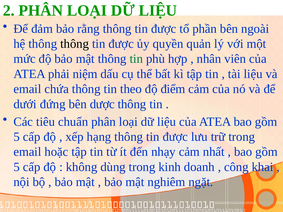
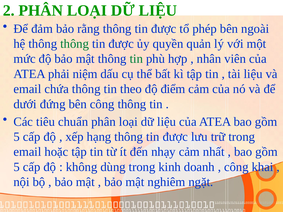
phần: phần -> phép (205, 29)
thông colour: black -> green (75, 44)
bên dược: dược -> công (102, 104)
